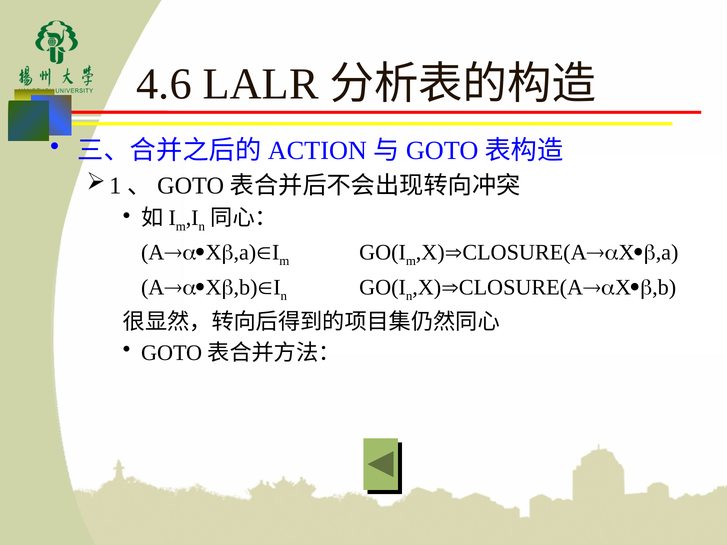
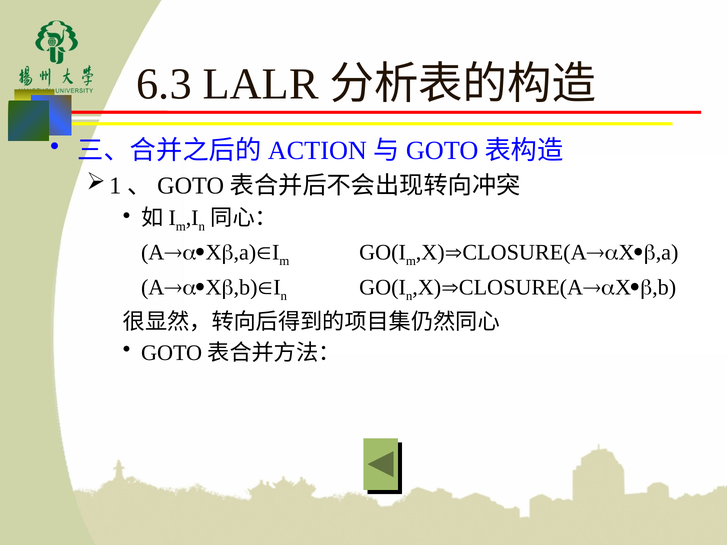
4.6: 4.6 -> 6.3 (164, 84)
